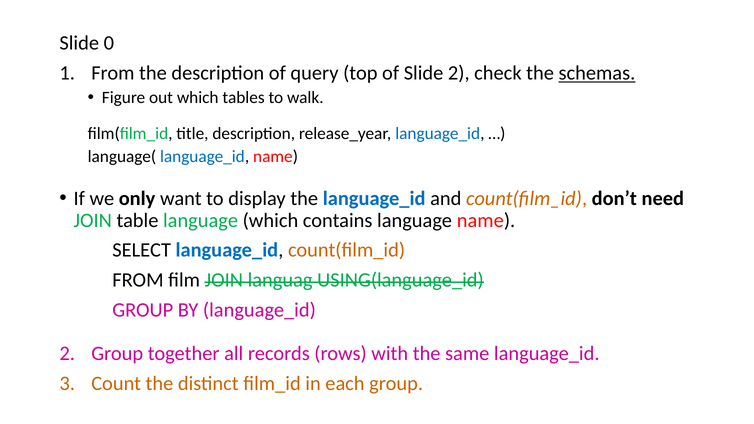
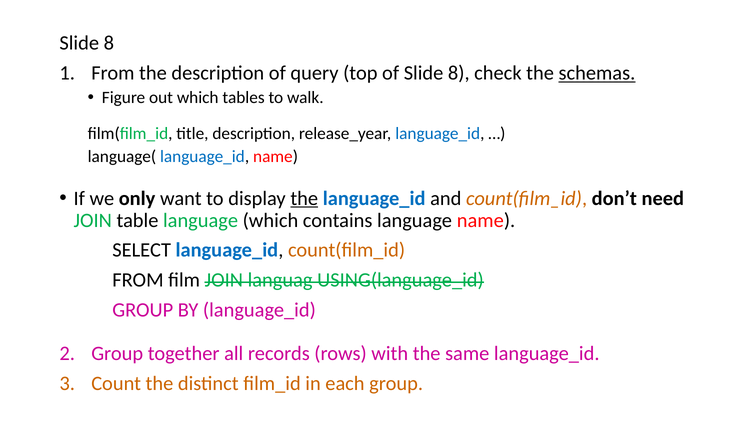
0: 0 -> 8 (109, 43)
of Slide 2: 2 -> 8 (459, 73)
the underline: none -> present (304, 198)
